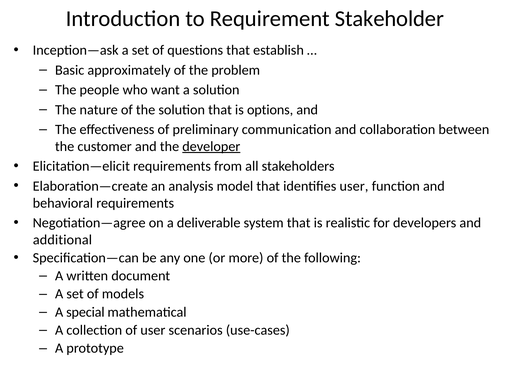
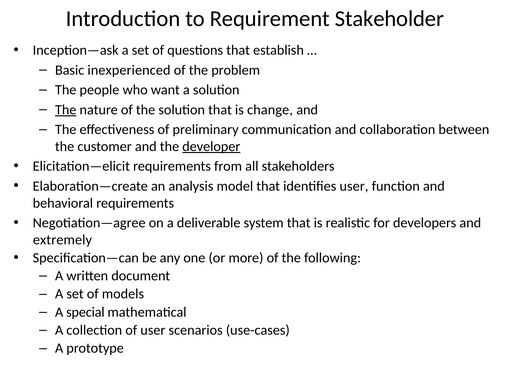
approximately: approximately -> inexperienced (129, 70)
The underline: none -> present (66, 110)
options: options -> change (270, 110)
additional: additional -> extremely (62, 240)
